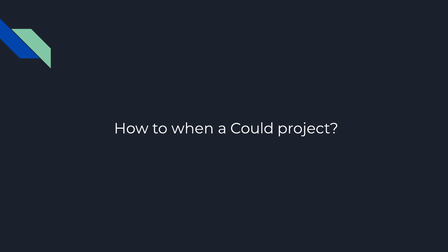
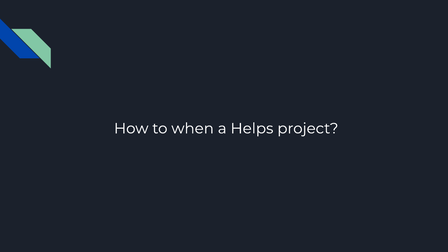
Could: Could -> Helps (252, 129)
